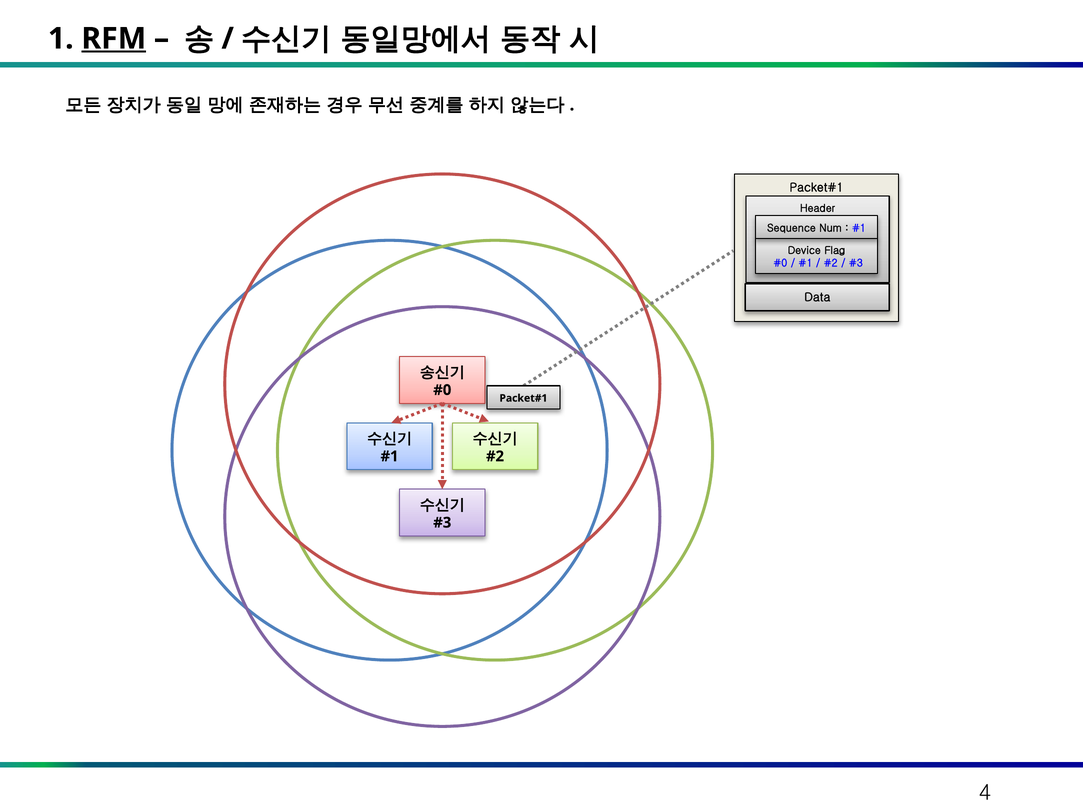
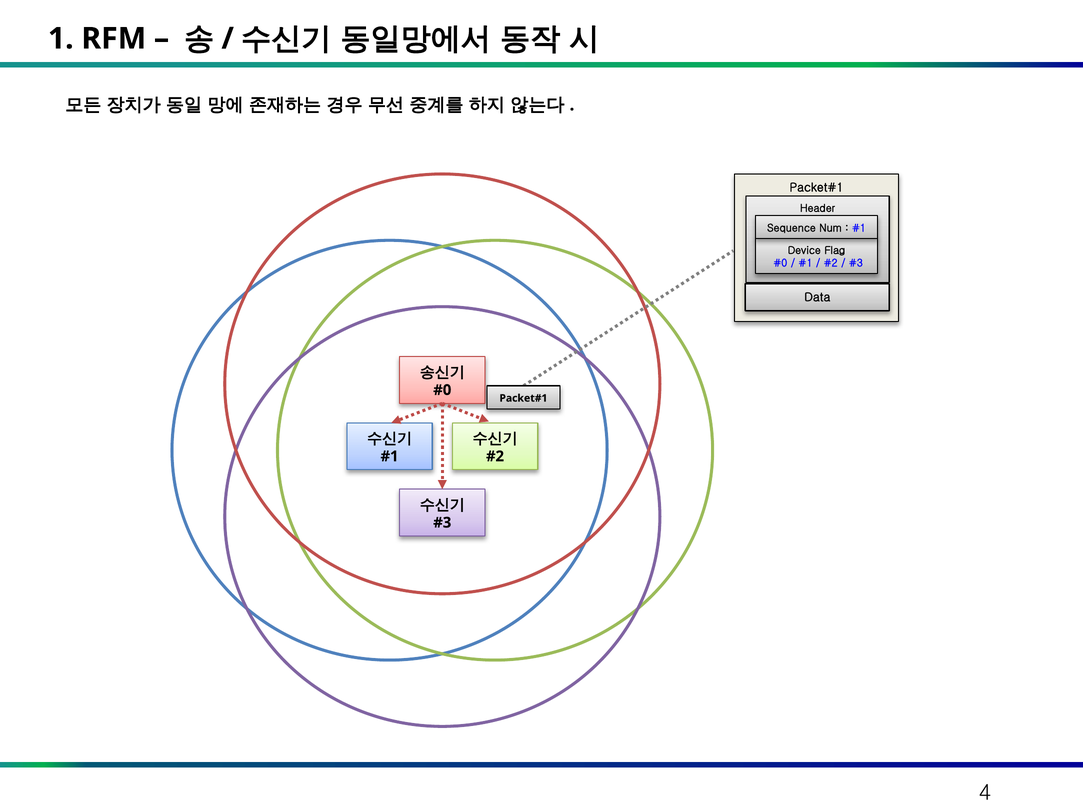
RFM underline: present -> none (114, 39)
